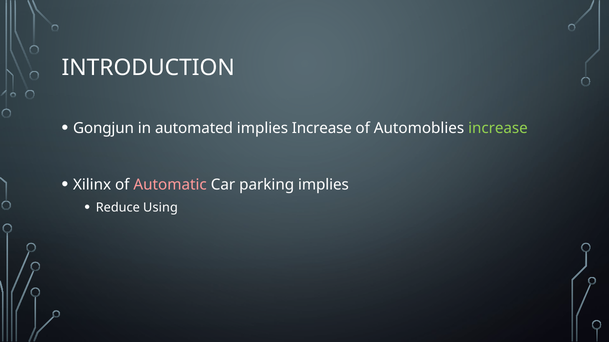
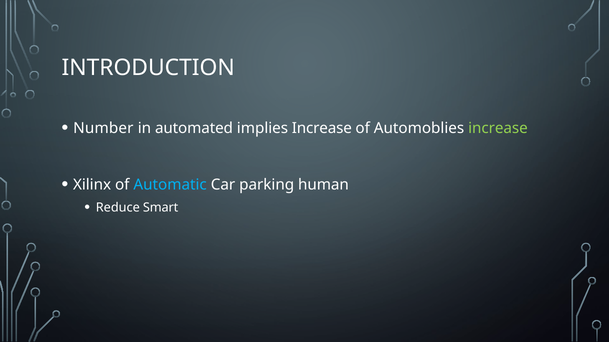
Gongjun: Gongjun -> Number (103, 129)
Automatic colour: pink -> light blue (170, 185)
parking implies: implies -> human (323, 185)
Using: Using -> Smart (161, 208)
